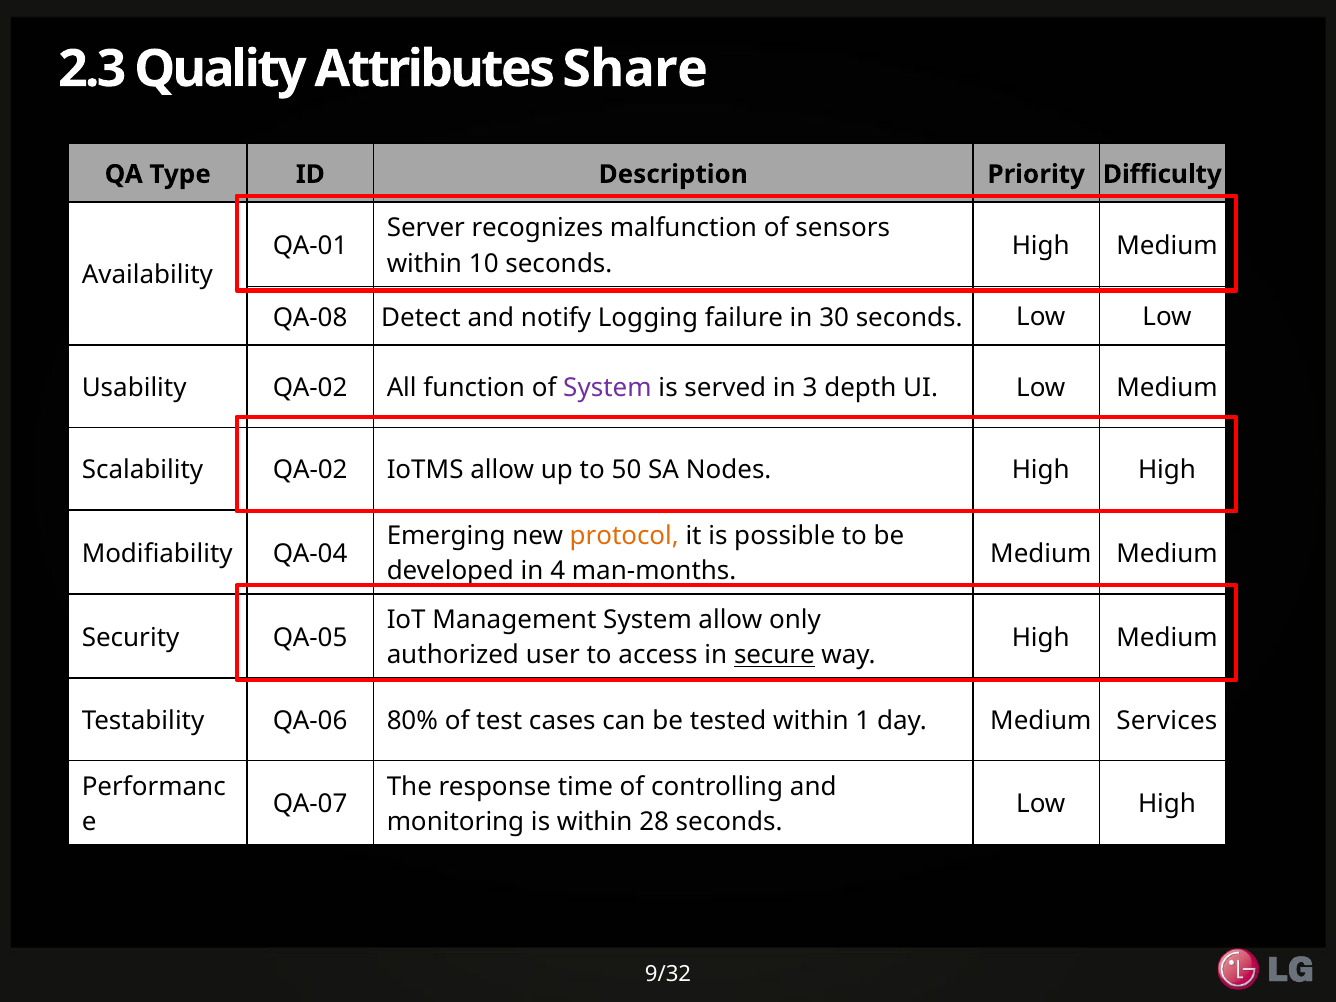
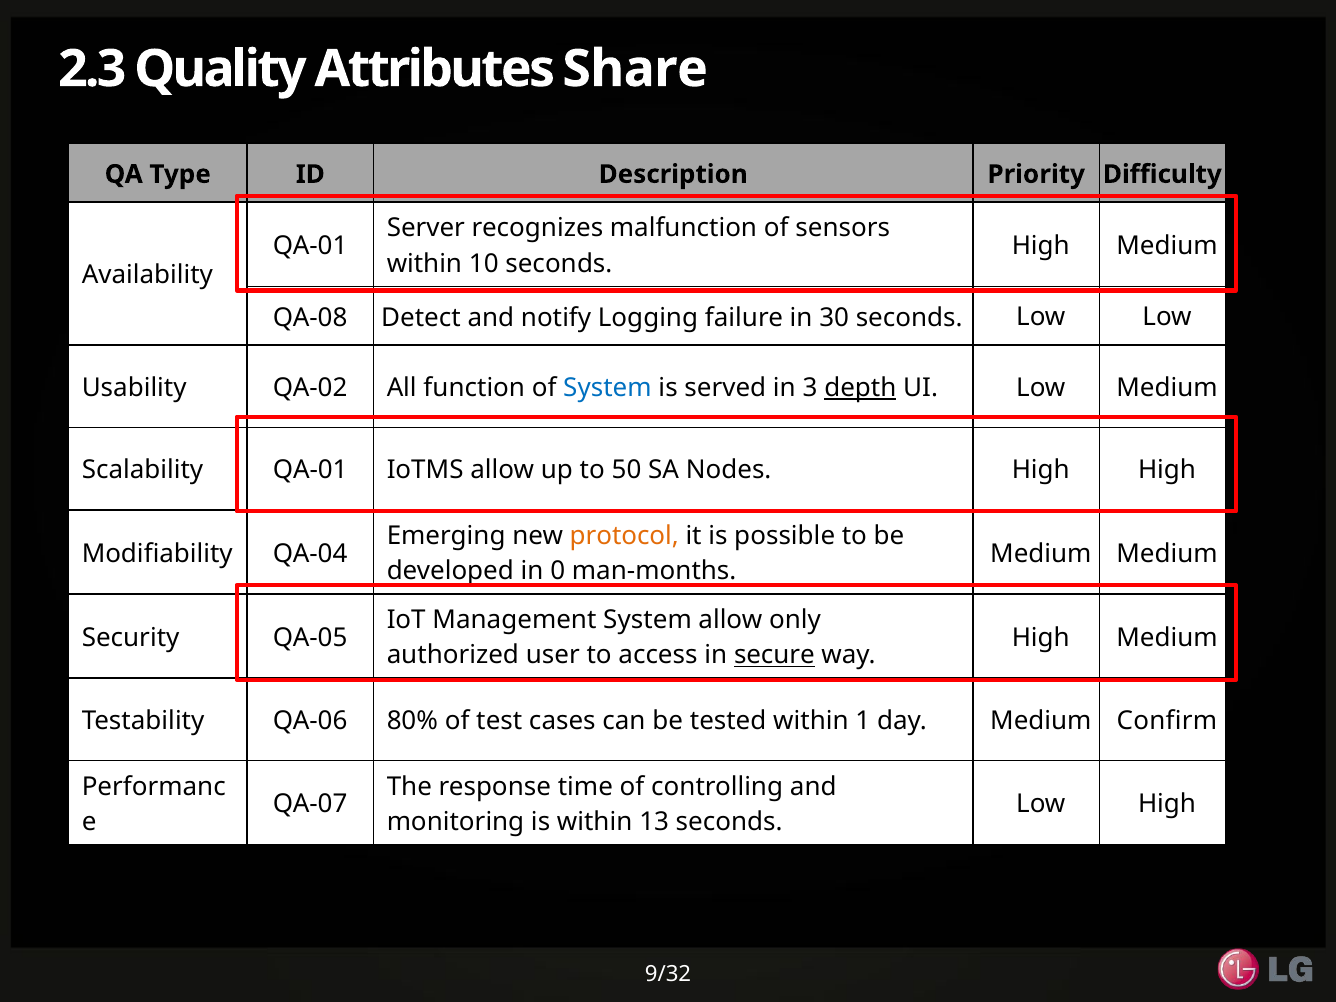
System colour: purple -> blue (607, 388)
depth underline: none -> present (860, 388)
Scalability QA-02: QA-02 -> QA-01 (310, 470)
4: 4 -> 0 (558, 571)
Services: Services -> Confirm (1167, 721)
28: 28 -> 13 (654, 822)
